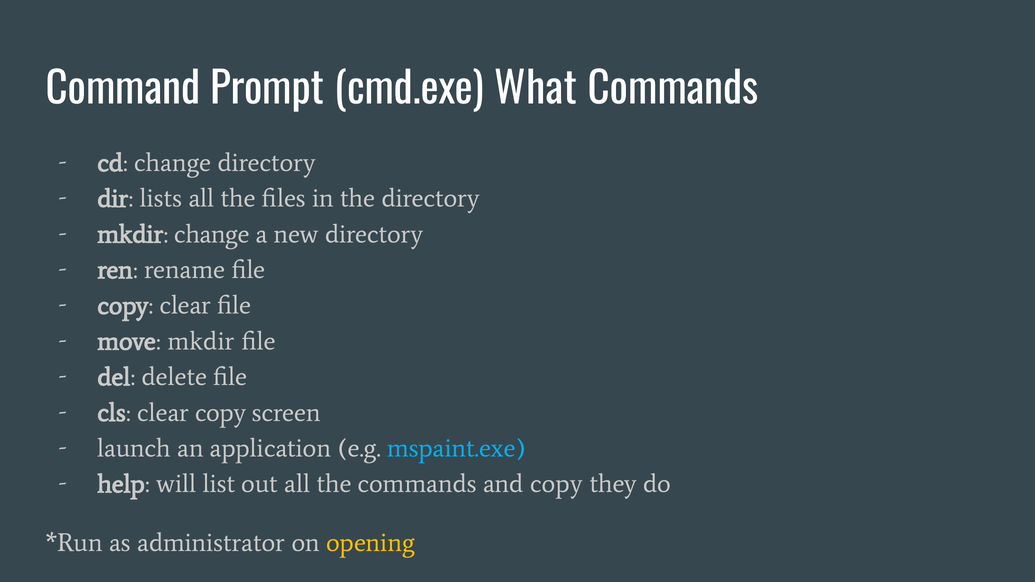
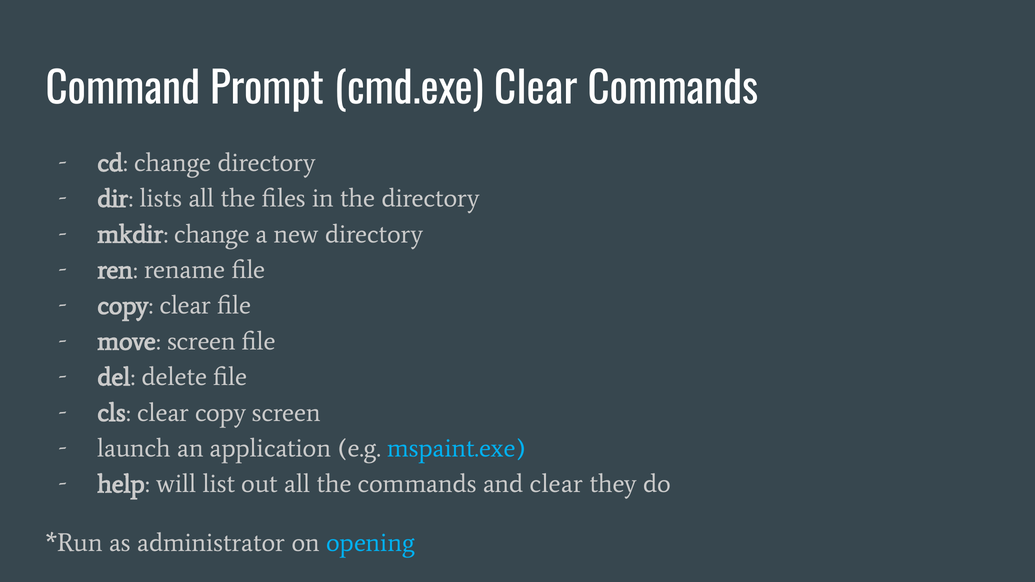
cmd.exe What: What -> Clear (536, 90)
move mkdir: mkdir -> screen (201, 341)
and copy: copy -> clear (556, 484)
opening colour: yellow -> light blue (370, 543)
